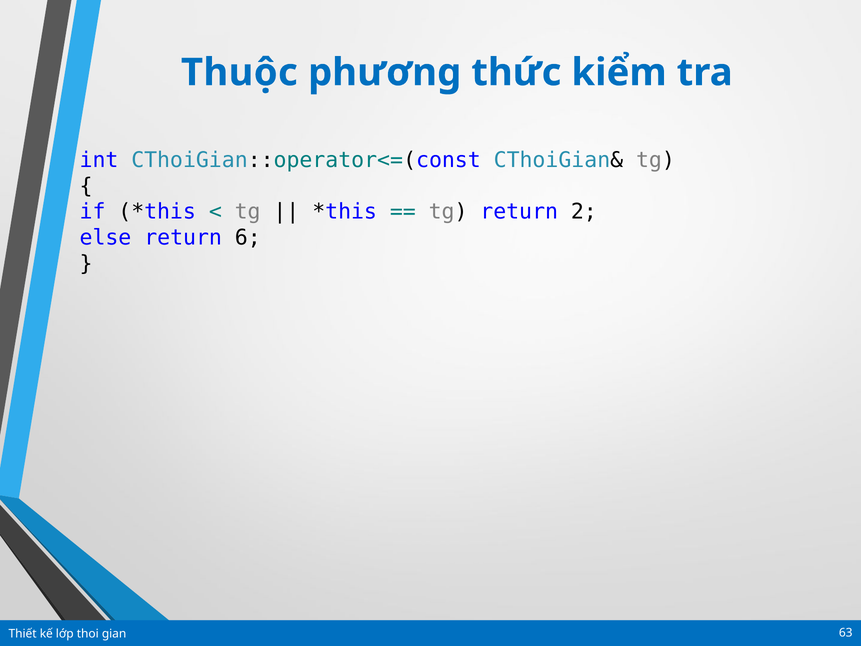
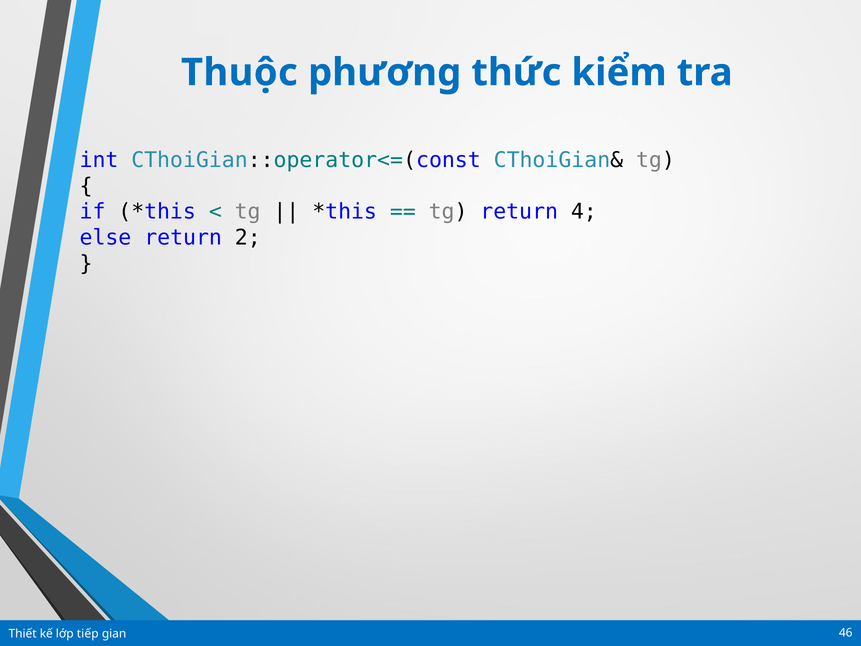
2: 2 -> 4 (584, 212)
6: 6 -> 2 (248, 238)
thoi: thoi -> tiếp (88, 634)
63: 63 -> 46 (846, 633)
